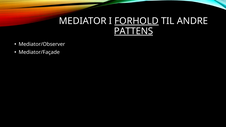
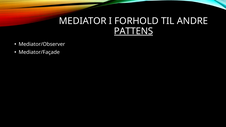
FORHOLD underline: present -> none (137, 21)
